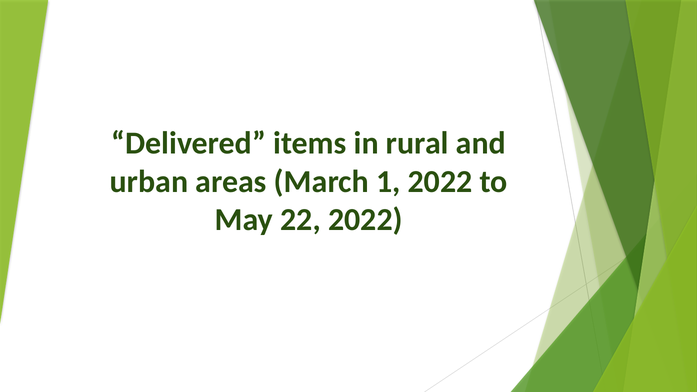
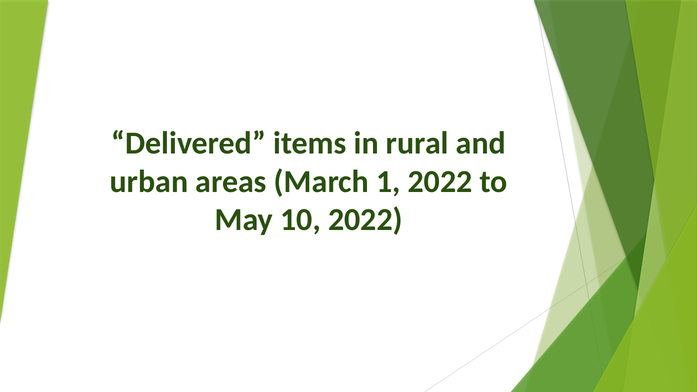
22: 22 -> 10 (301, 220)
